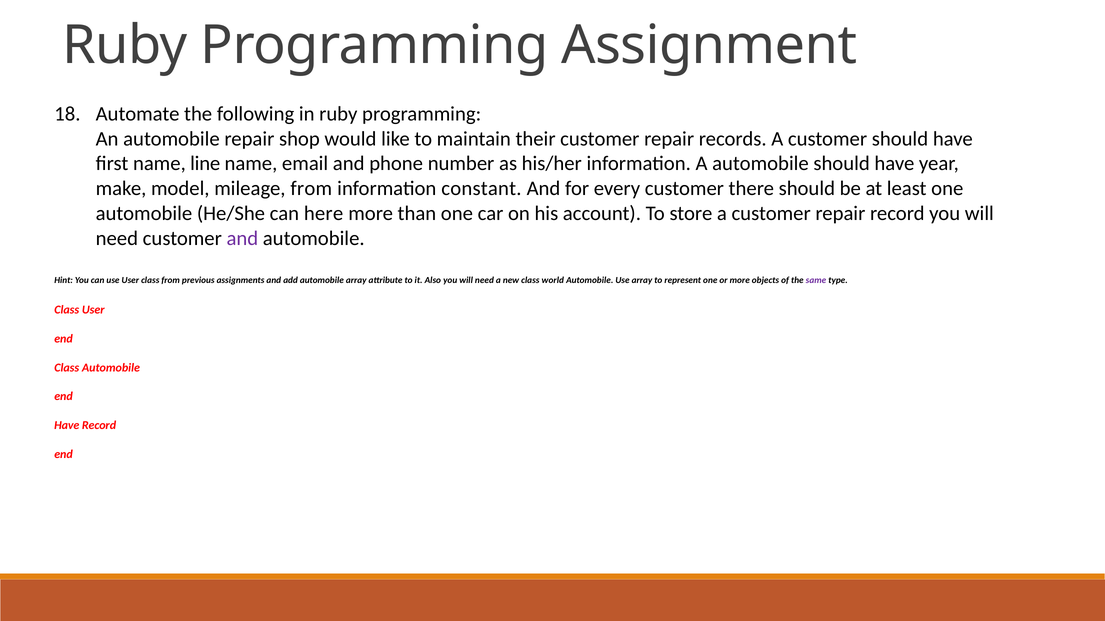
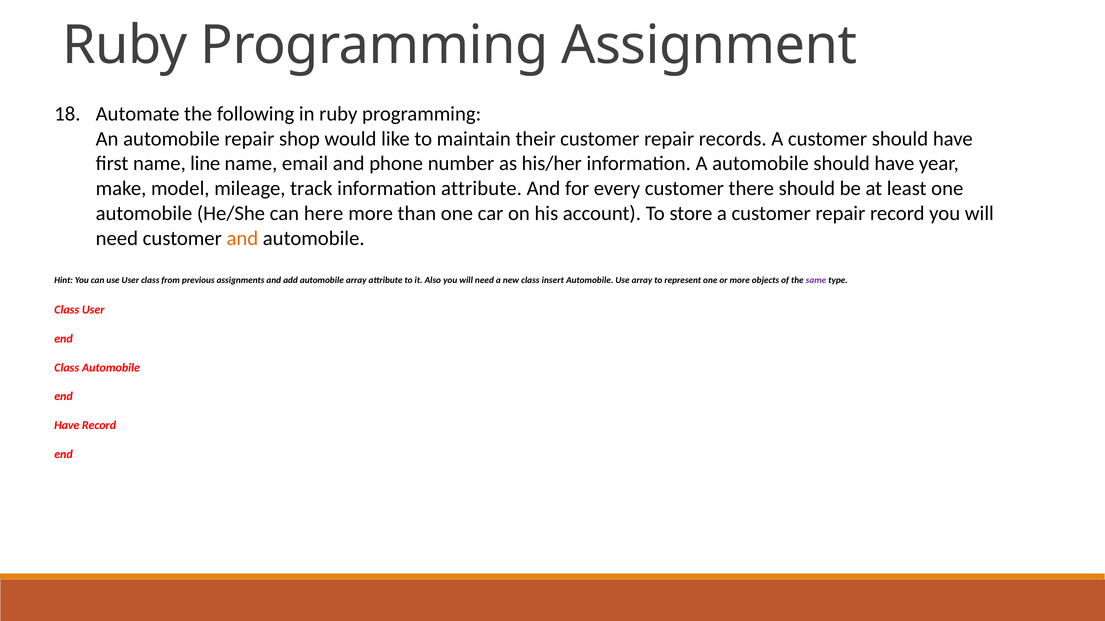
mileage from: from -> track (311, 189)
information constant: constant -> attribute (481, 189)
and colour: purple -> orange (242, 238)
world: world -> insert (553, 280)
